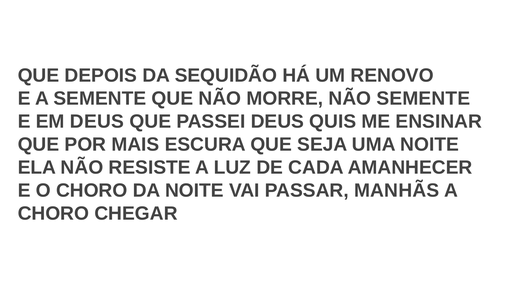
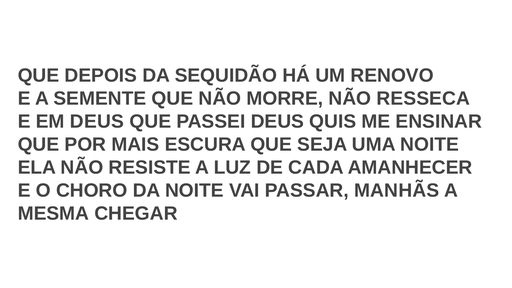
NÃO SEMENTE: SEMENTE -> RESSECA (423, 98)
CHORO: CHORO -> MESMA (53, 214)
